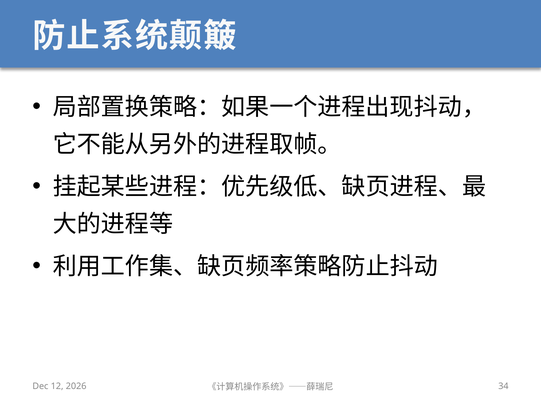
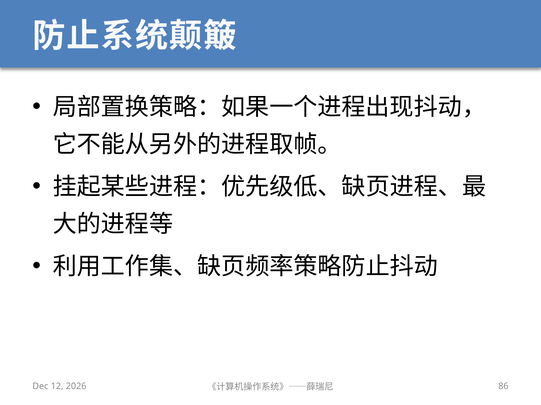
34: 34 -> 86 (503, 387)
